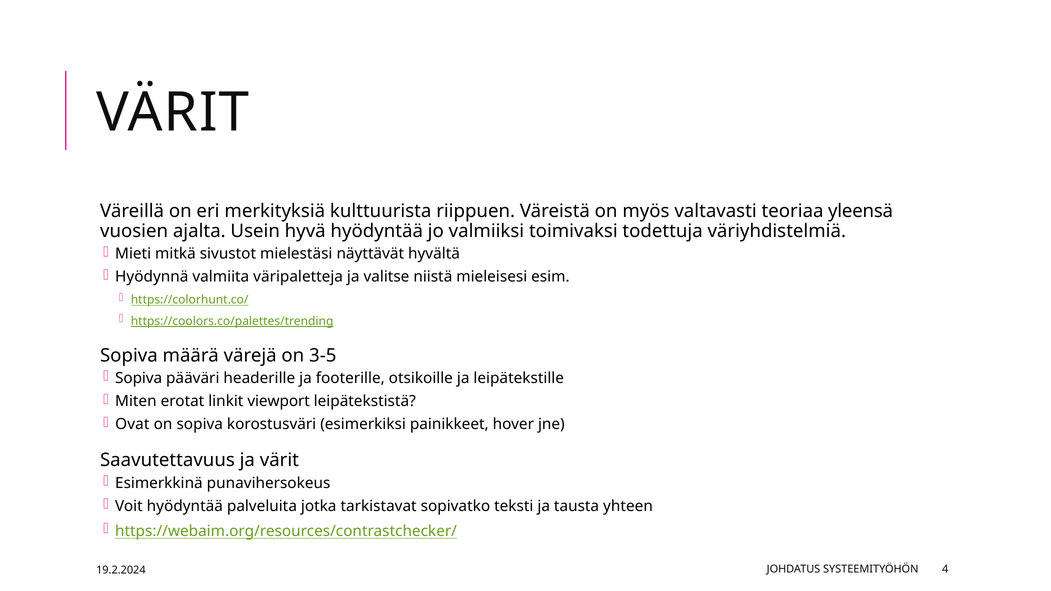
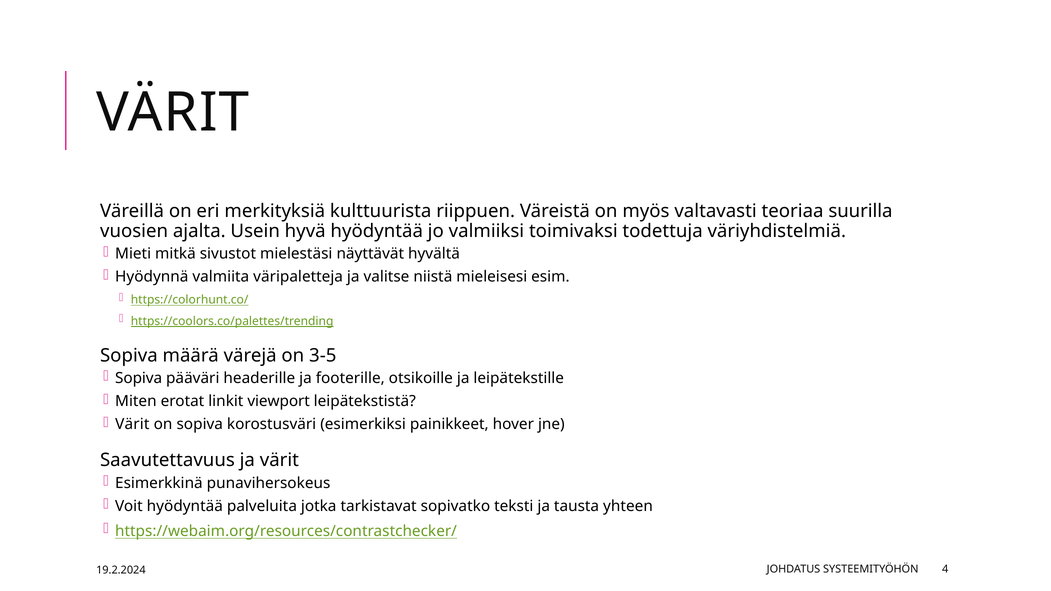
yleensä: yleensä -> suurilla (860, 211)
Ovat: Ovat -> Värit (132, 425)
